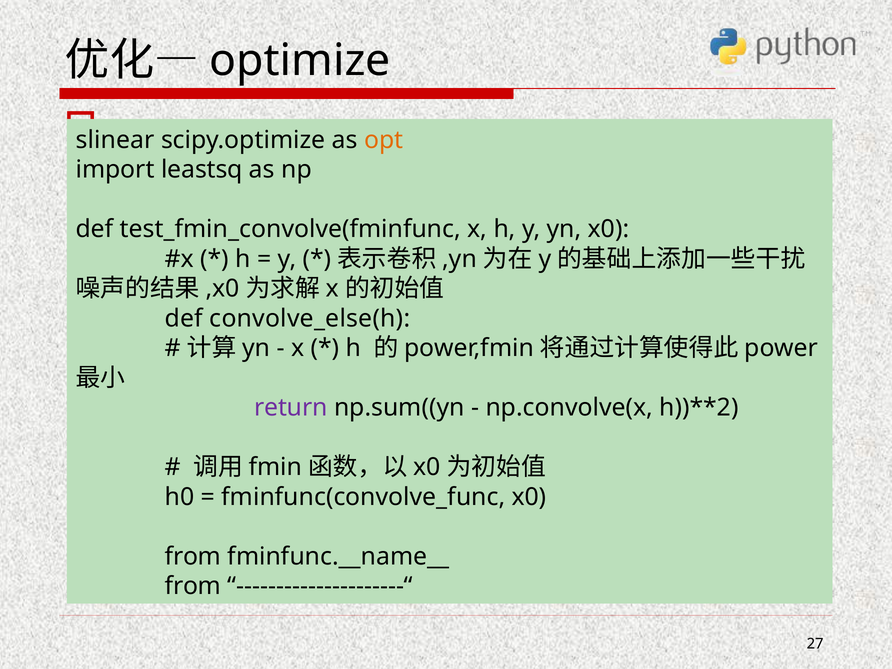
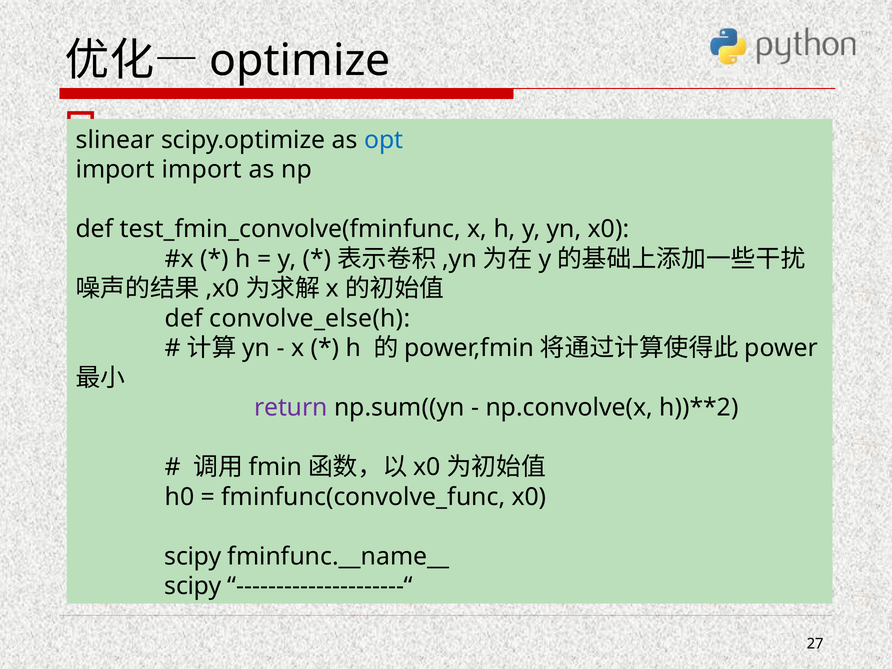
opt colour: orange -> blue (384, 140)
import leastsq: leastsq -> import (202, 170)
from: from -> scipy (193, 556)
from: from -> scipy (193, 586)
